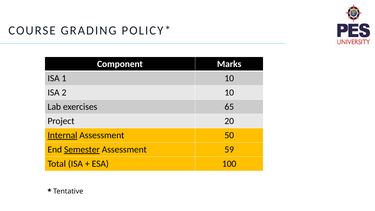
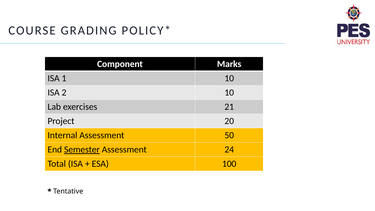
65: 65 -> 21 (229, 107)
Internal underline: present -> none (62, 135)
59: 59 -> 24 (229, 150)
